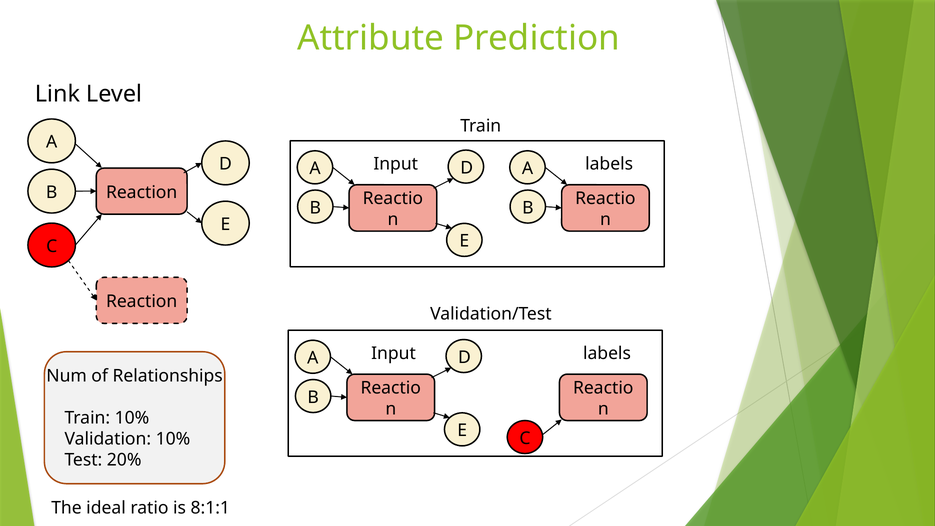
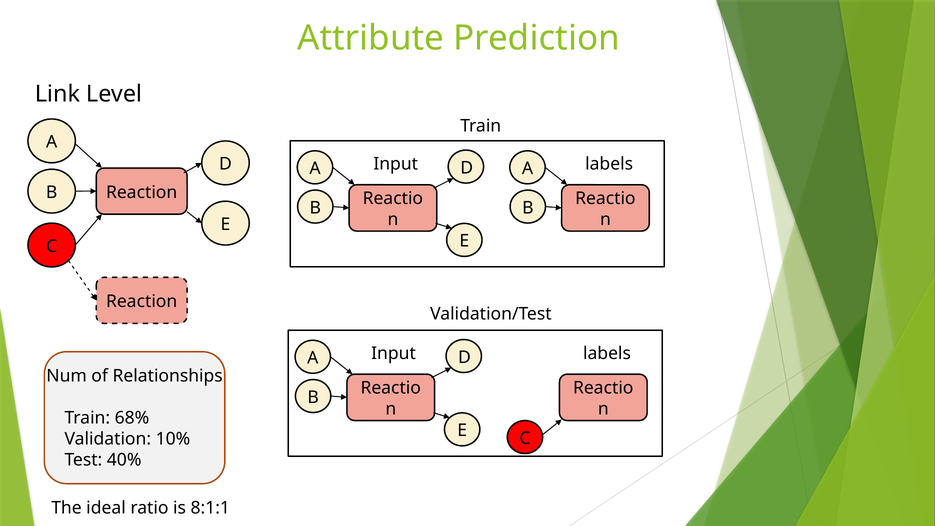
Train 10%: 10% -> 68% (132, 418)
20%: 20% -> 40% (124, 460)
